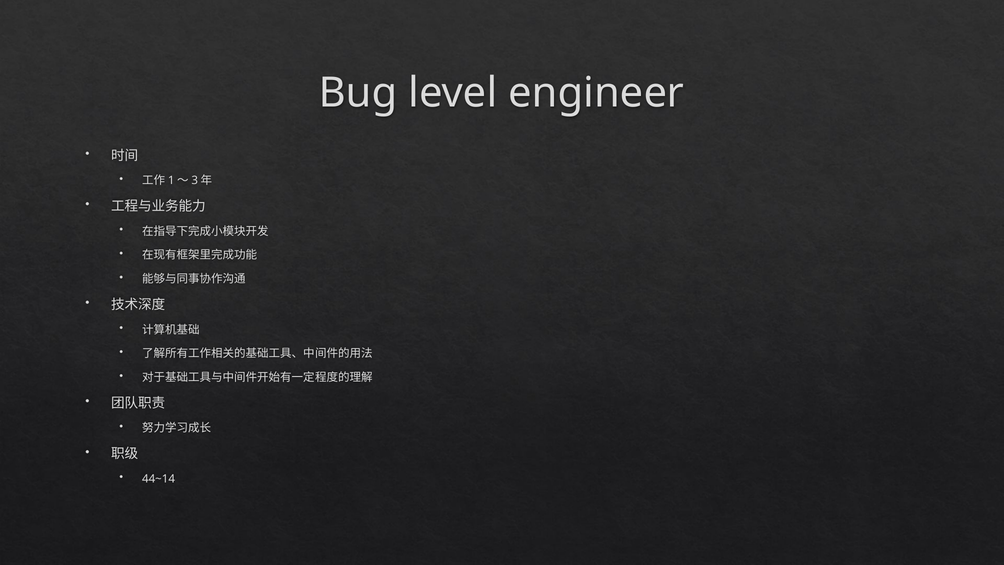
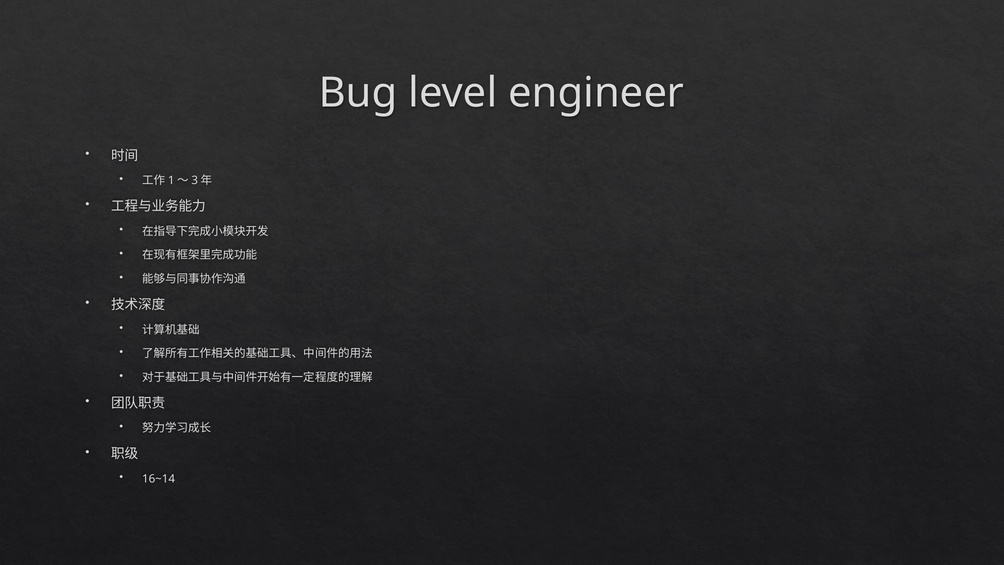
44~14: 44~14 -> 16~14 (159, 479)
